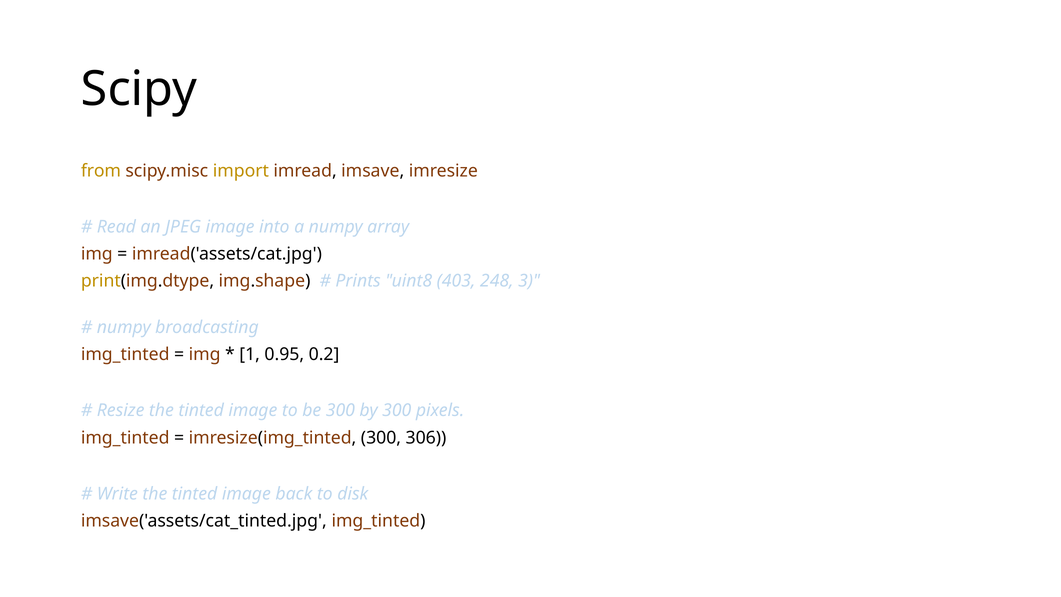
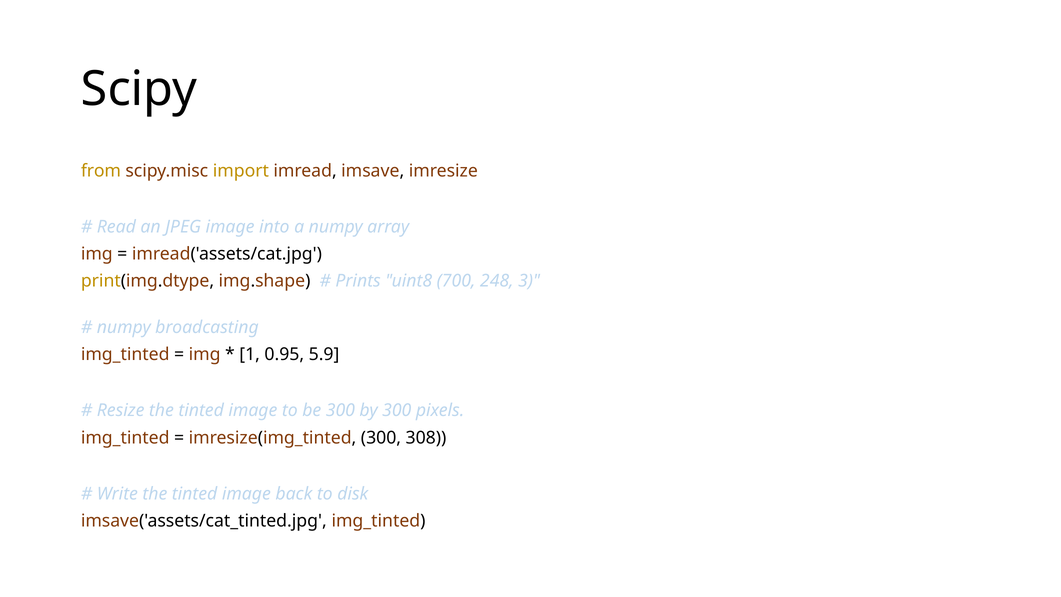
403: 403 -> 700 (456, 281)
0.2: 0.2 -> 5.9 (324, 354)
306: 306 -> 308 (426, 438)
